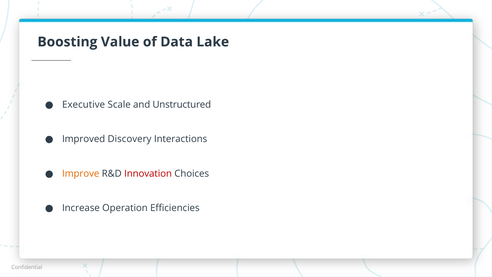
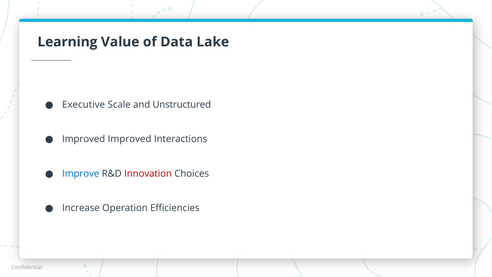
Boosting: Boosting -> Learning (67, 42)
Improved Discovery: Discovery -> Improved (130, 139)
Improve colour: orange -> blue (81, 173)
